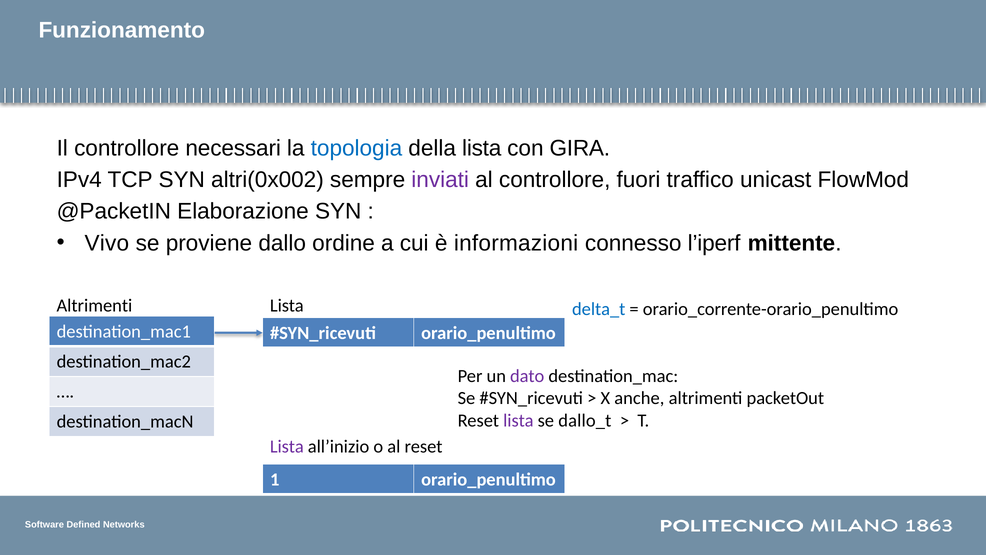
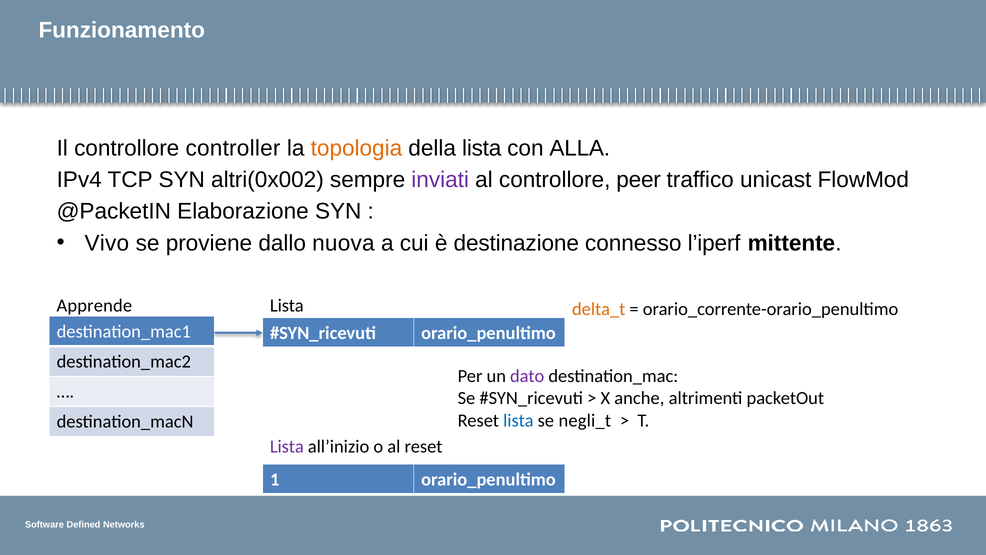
necessari: necessari -> controller (233, 148)
topologia colour: blue -> orange (356, 148)
GIRA: GIRA -> ALLA (580, 148)
fuori: fuori -> peer (639, 180)
ordine: ordine -> nuova (343, 243)
informazioni: informazioni -> destinazione (516, 243)
Altrimenti: Altrimenti -> Apprende (94, 305)
delta_t colour: blue -> orange (599, 309)
lista colour: purple -> blue (518, 420)
dallo_t: dallo_t -> negli_t (585, 420)
